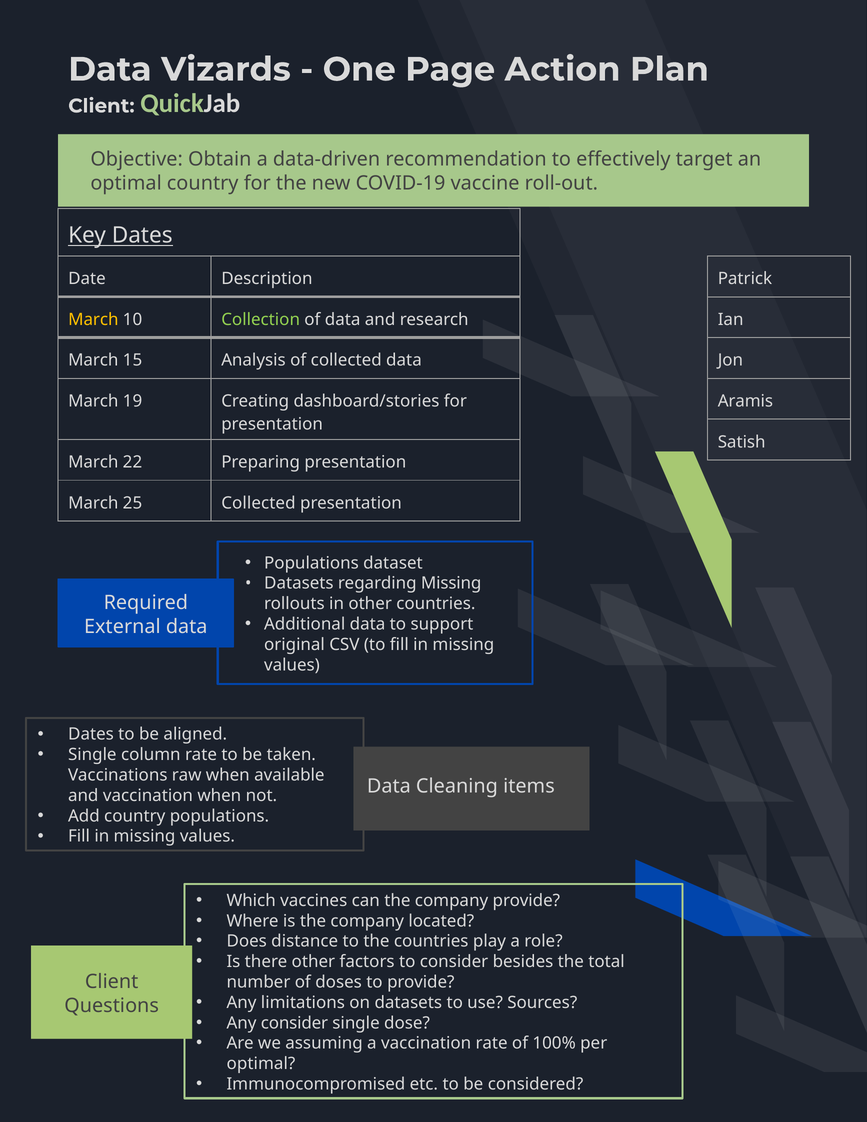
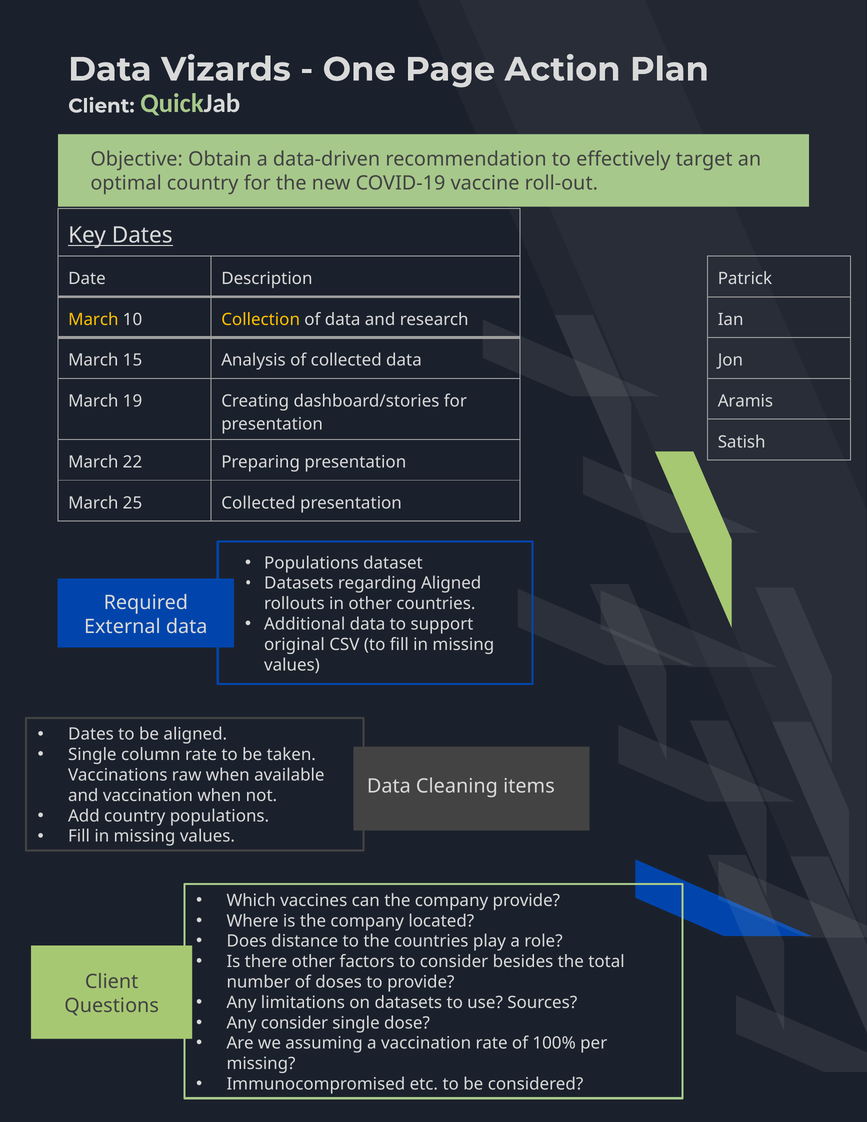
Collection colour: light green -> yellow (261, 320)
regarding Missing: Missing -> Aligned (451, 583)
optimal: optimal -> missing (261, 1064)
